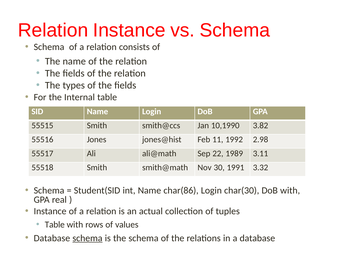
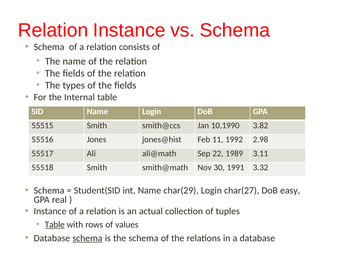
char(86: char(86 -> char(29 (181, 191)
char(30: char(30 -> char(27 (242, 191)
DoB with: with -> easy (290, 191)
Table underline: none -> present (55, 225)
